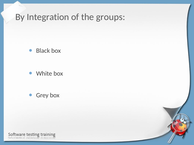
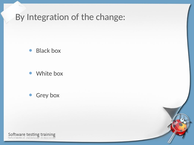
groups: groups -> change (111, 17)
